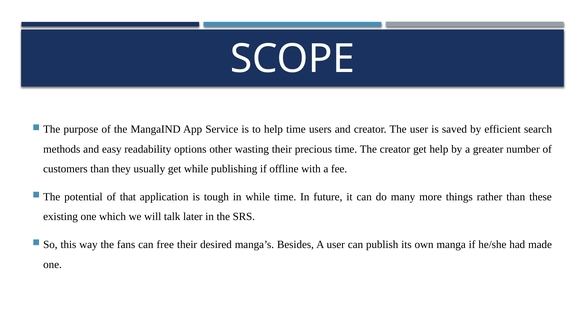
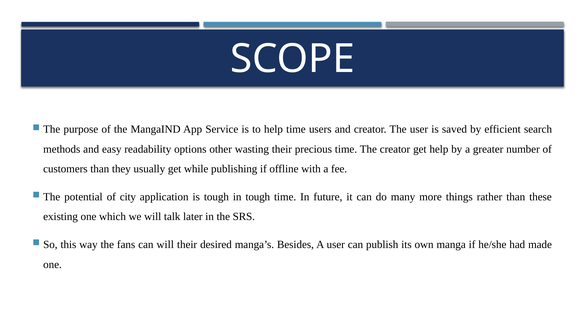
that: that -> city (128, 197)
in while: while -> tough (258, 197)
can free: free -> will (165, 245)
